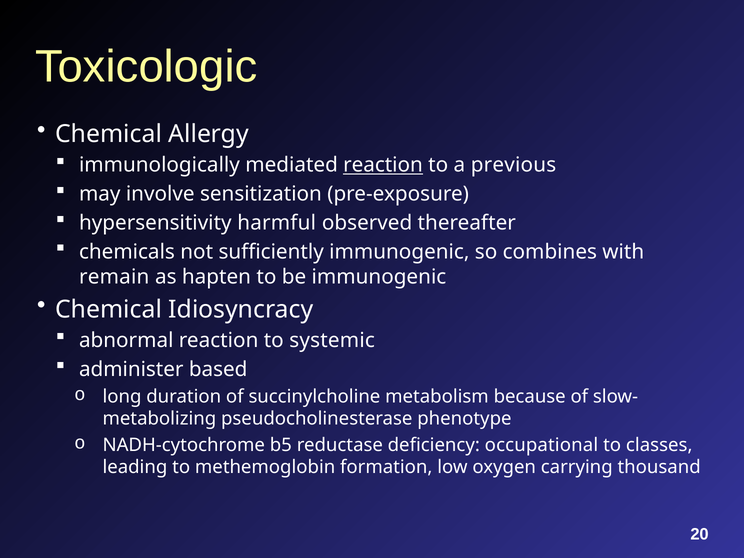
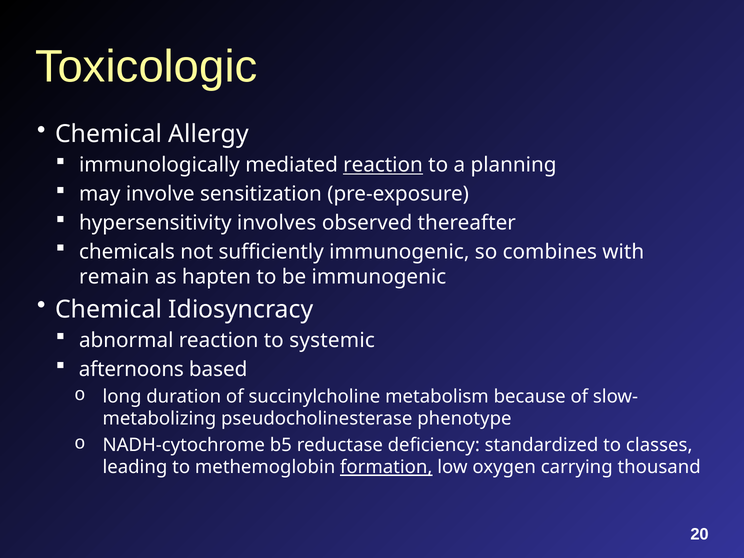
previous: previous -> planning (514, 165)
harmful: harmful -> involves (277, 223)
administer: administer -> afternoons (131, 369)
occupational: occupational -> standardized (542, 445)
formation underline: none -> present (386, 467)
